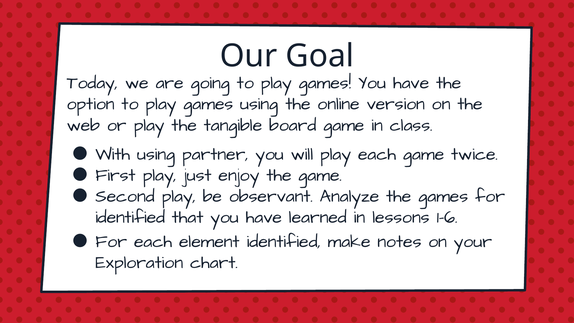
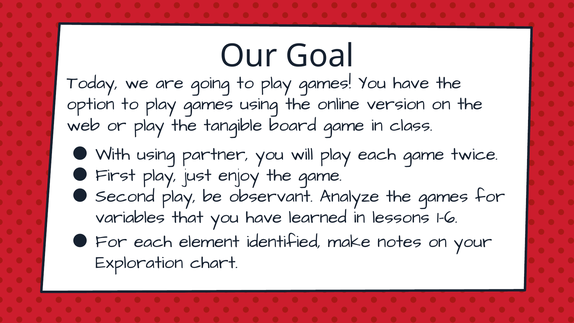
identified: identified -> variables (130, 217)
